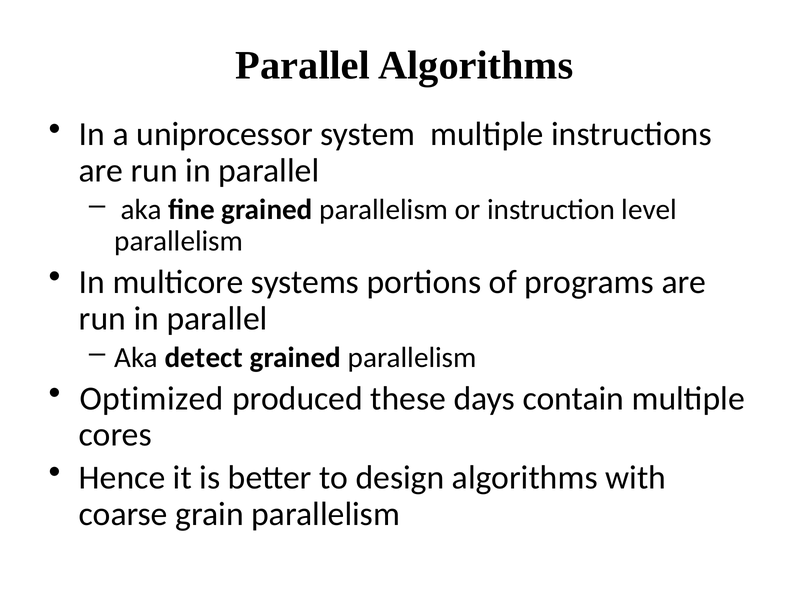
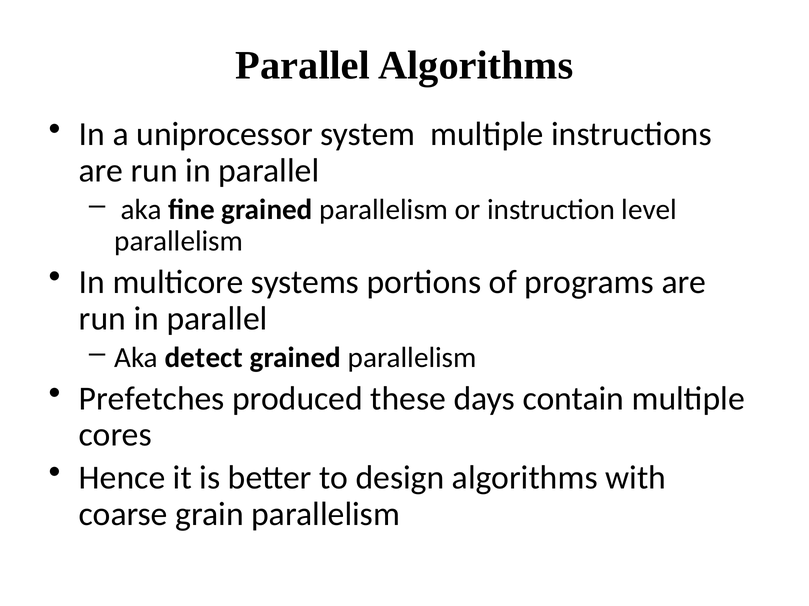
Optimized: Optimized -> Prefetches (152, 399)
